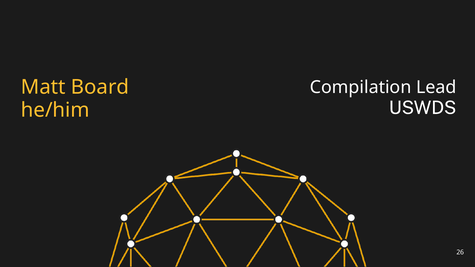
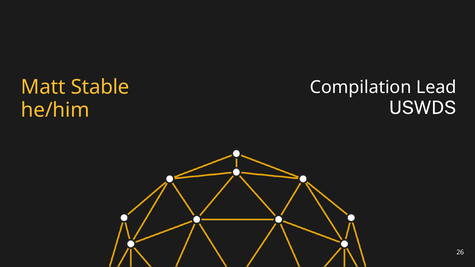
Board: Board -> Stable (100, 87)
